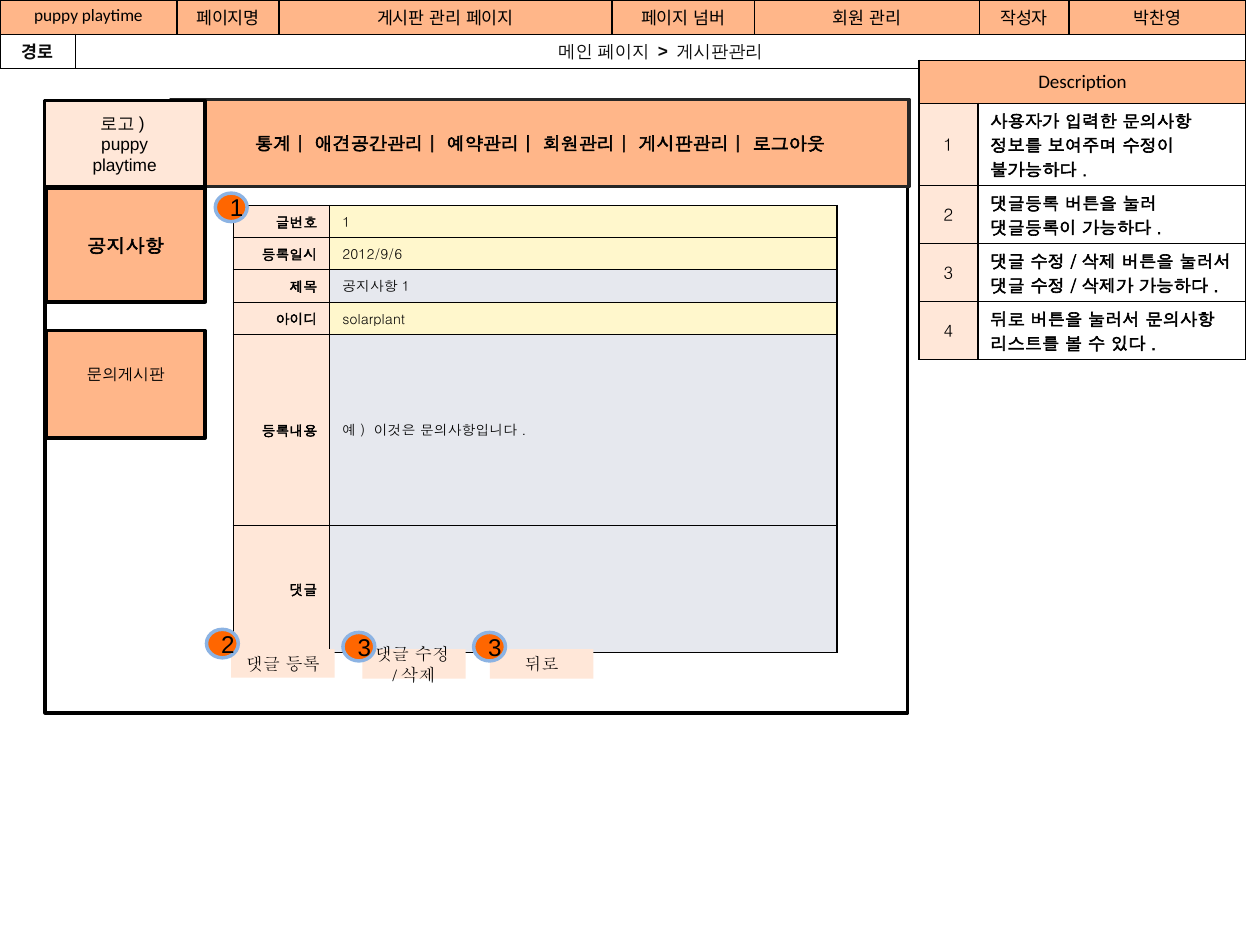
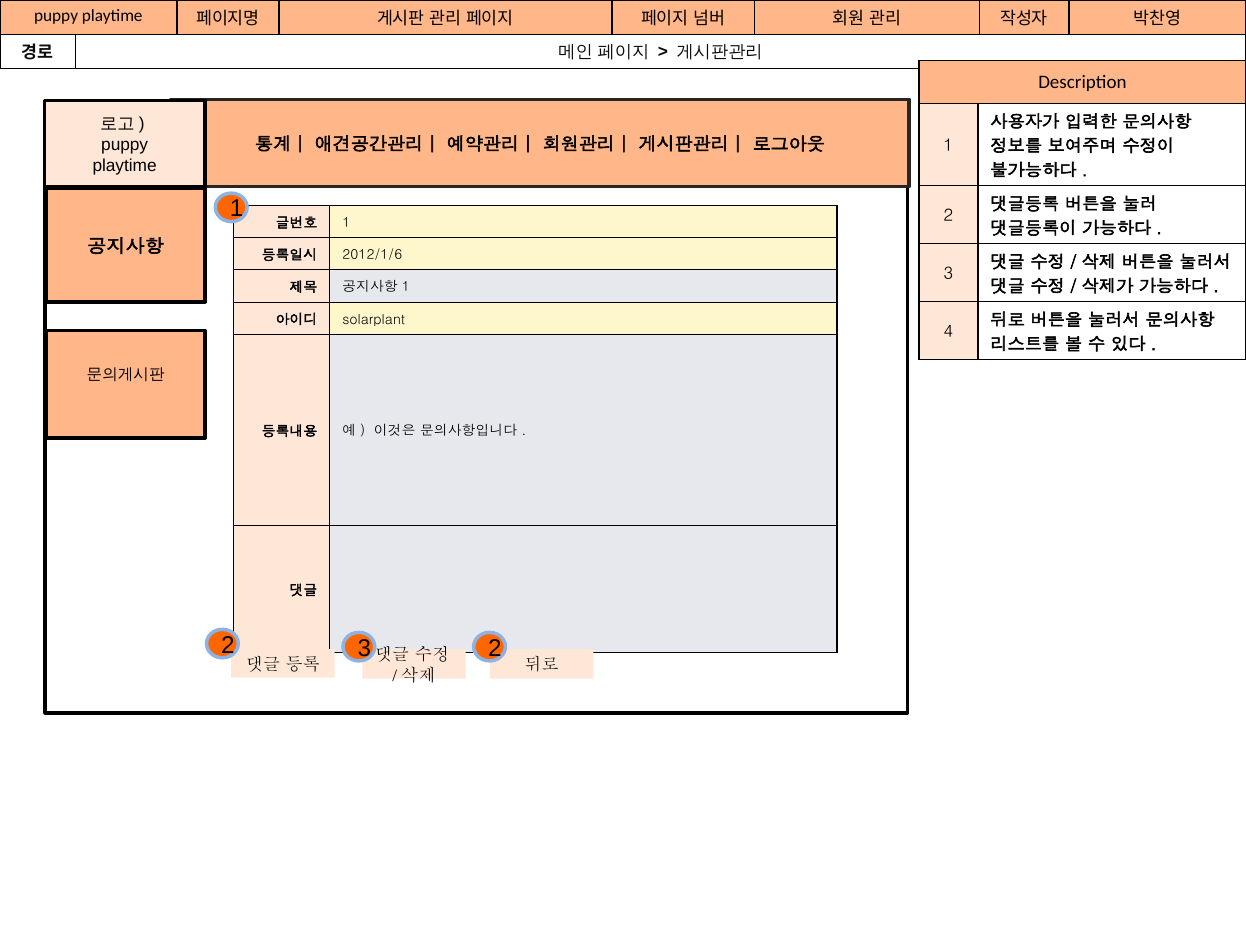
2012/9/6: 2012/9/6 -> 2012/1/6 (372, 255)
3 3: 3 -> 2 (495, 648)
